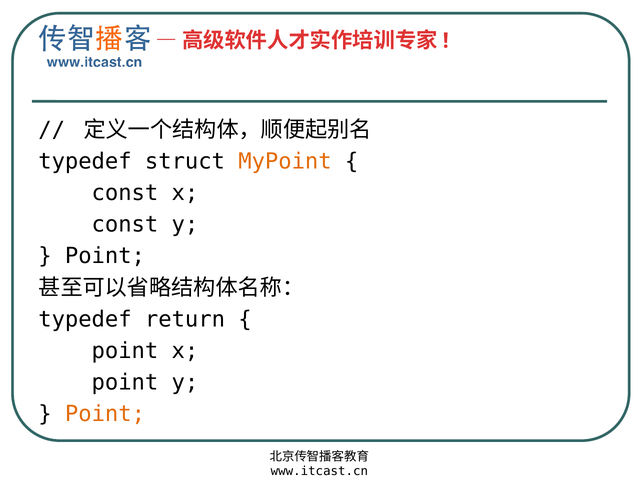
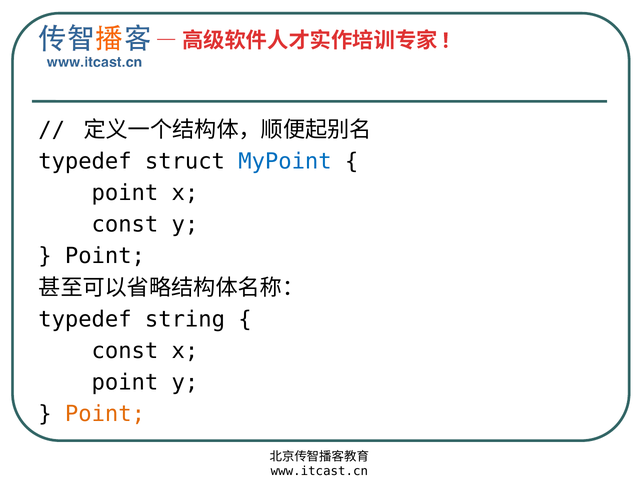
MyPoint colour: orange -> blue (285, 161)
const: const -> point (125, 193)
return: return -> string (185, 319)
point: point -> const (125, 351)
